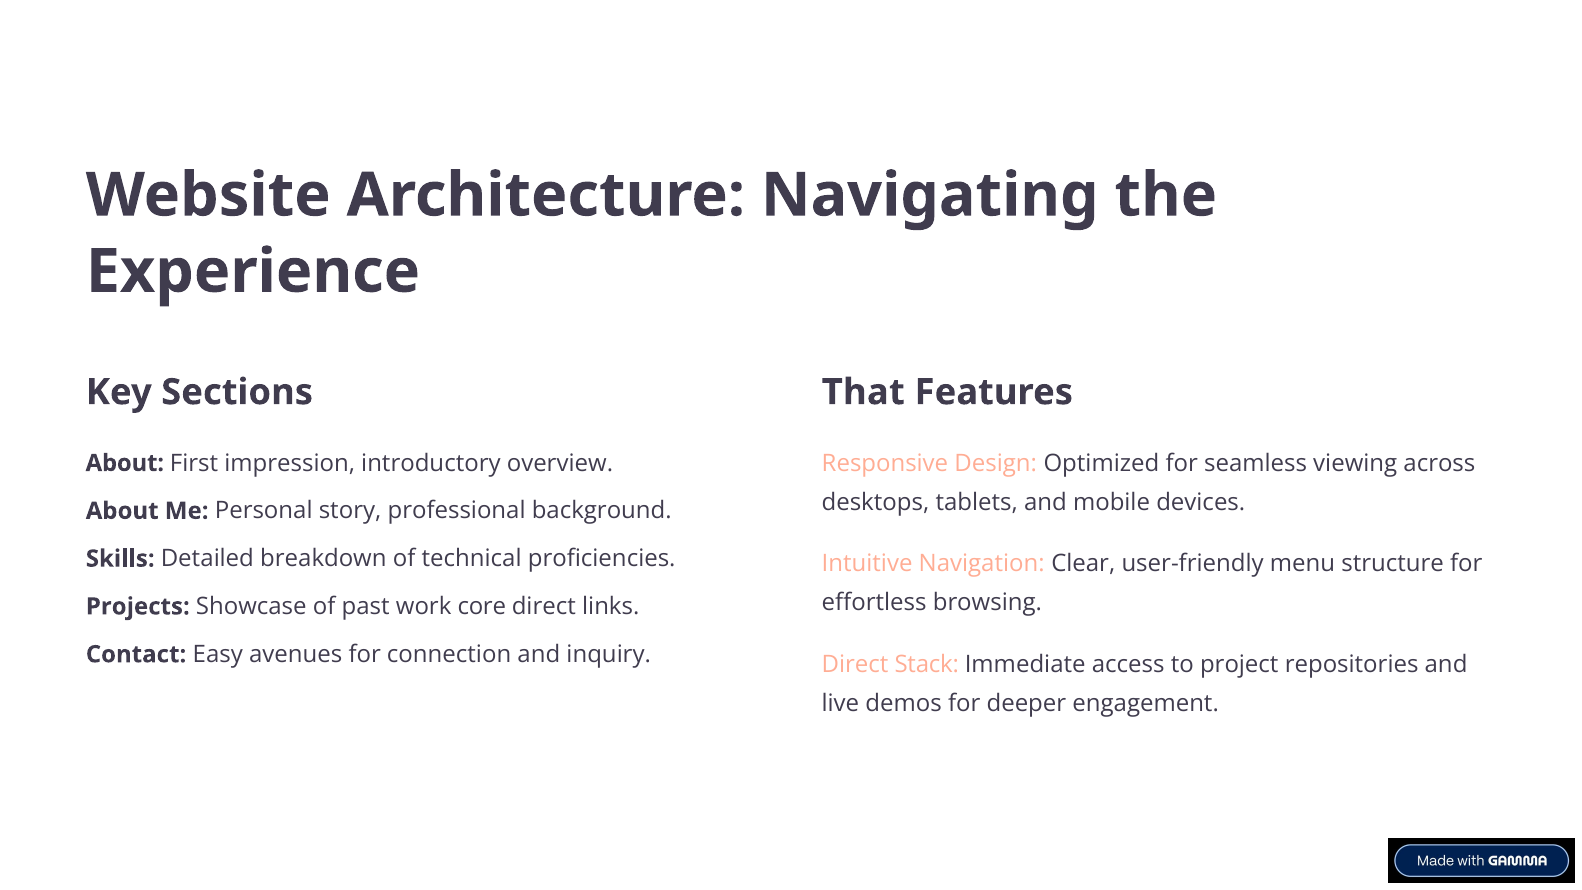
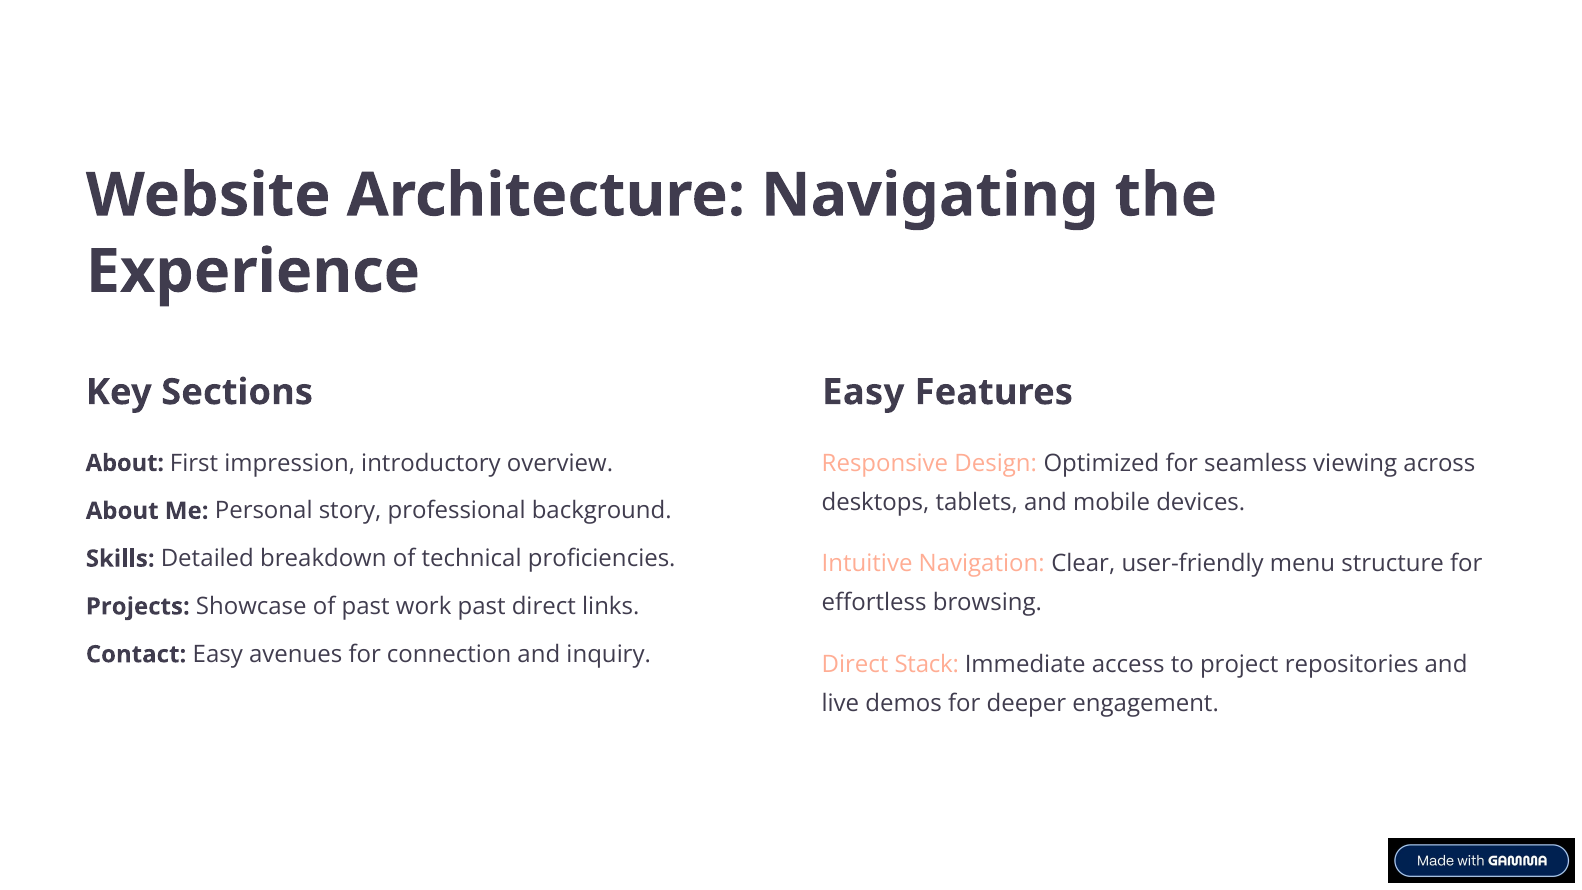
That: That -> Easy (863, 392)
work core: core -> past (482, 606)
